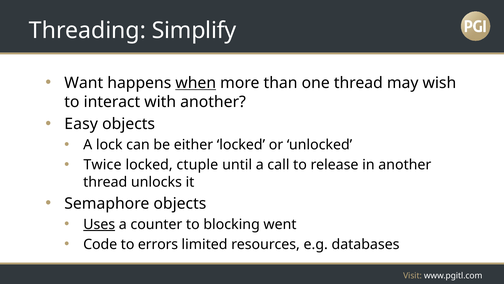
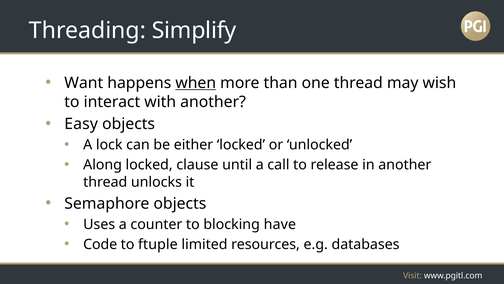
Twice: Twice -> Along (103, 165)
ctuple: ctuple -> clause (197, 165)
Uses underline: present -> none (99, 224)
went: went -> have (280, 224)
errors: errors -> ftuple (158, 244)
